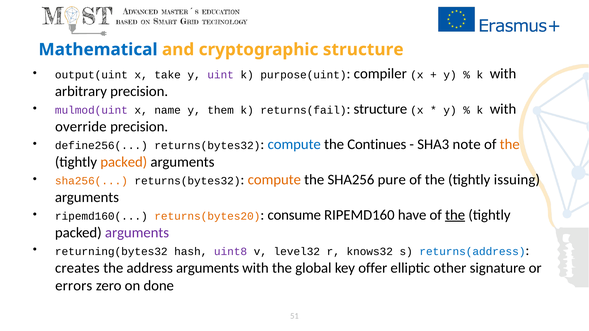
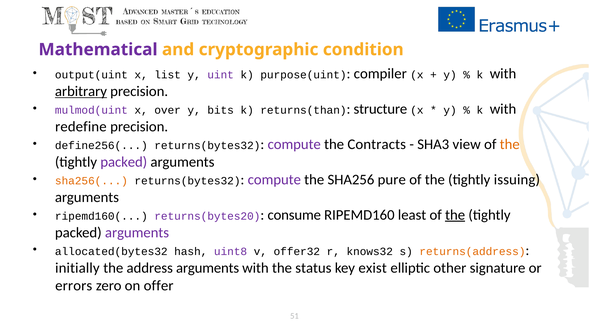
Mathematical colour: blue -> purple (98, 50)
cryptographic structure: structure -> condition (363, 50)
take: take -> list (168, 75)
arbitrary underline: none -> present (81, 91)
name: name -> over (168, 110)
them: them -> bits (221, 110)
returns(fail: returns(fail -> returns(than (303, 110)
override: override -> redefine (81, 127)
compute colour: blue -> purple (294, 144)
Continues: Continues -> Contracts (377, 144)
note: note -> view (467, 144)
packed colour: orange -> purple (124, 162)
compute colour: orange -> purple (274, 180)
returns(bytes20 colour: orange -> purple (207, 216)
have: have -> least (412, 215)
returning(bytes32: returning(bytes32 -> allocated(bytes32 (111, 252)
level32: level32 -> offer32 (297, 252)
returns(address colour: blue -> orange (472, 252)
creates: creates -> initially (77, 268)
global: global -> status (313, 268)
offer: offer -> exist (373, 268)
done: done -> offer (159, 286)
